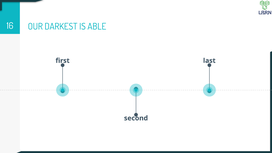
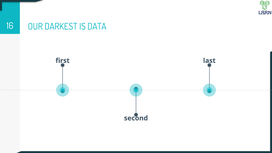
ABLE: ABLE -> DATA (97, 27)
